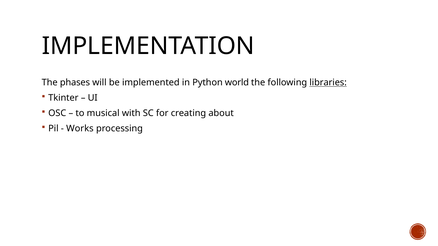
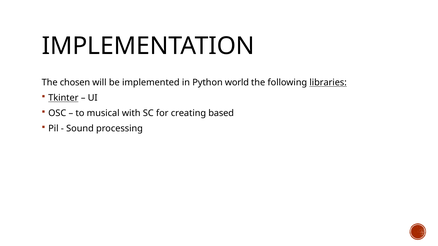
phases: phases -> chosen (75, 83)
Tkinter underline: none -> present (63, 98)
about: about -> based (221, 113)
Works: Works -> Sound (80, 129)
